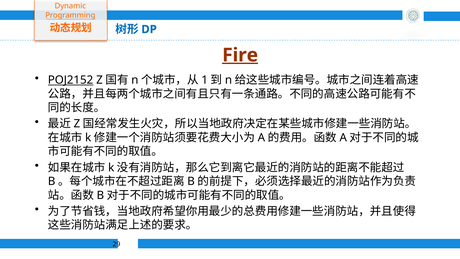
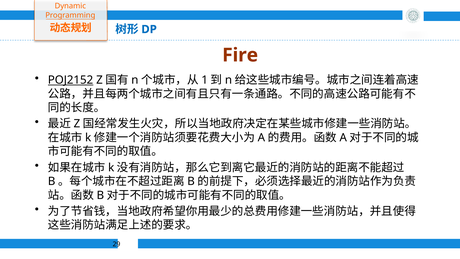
Fire underline: present -> none (240, 55)
